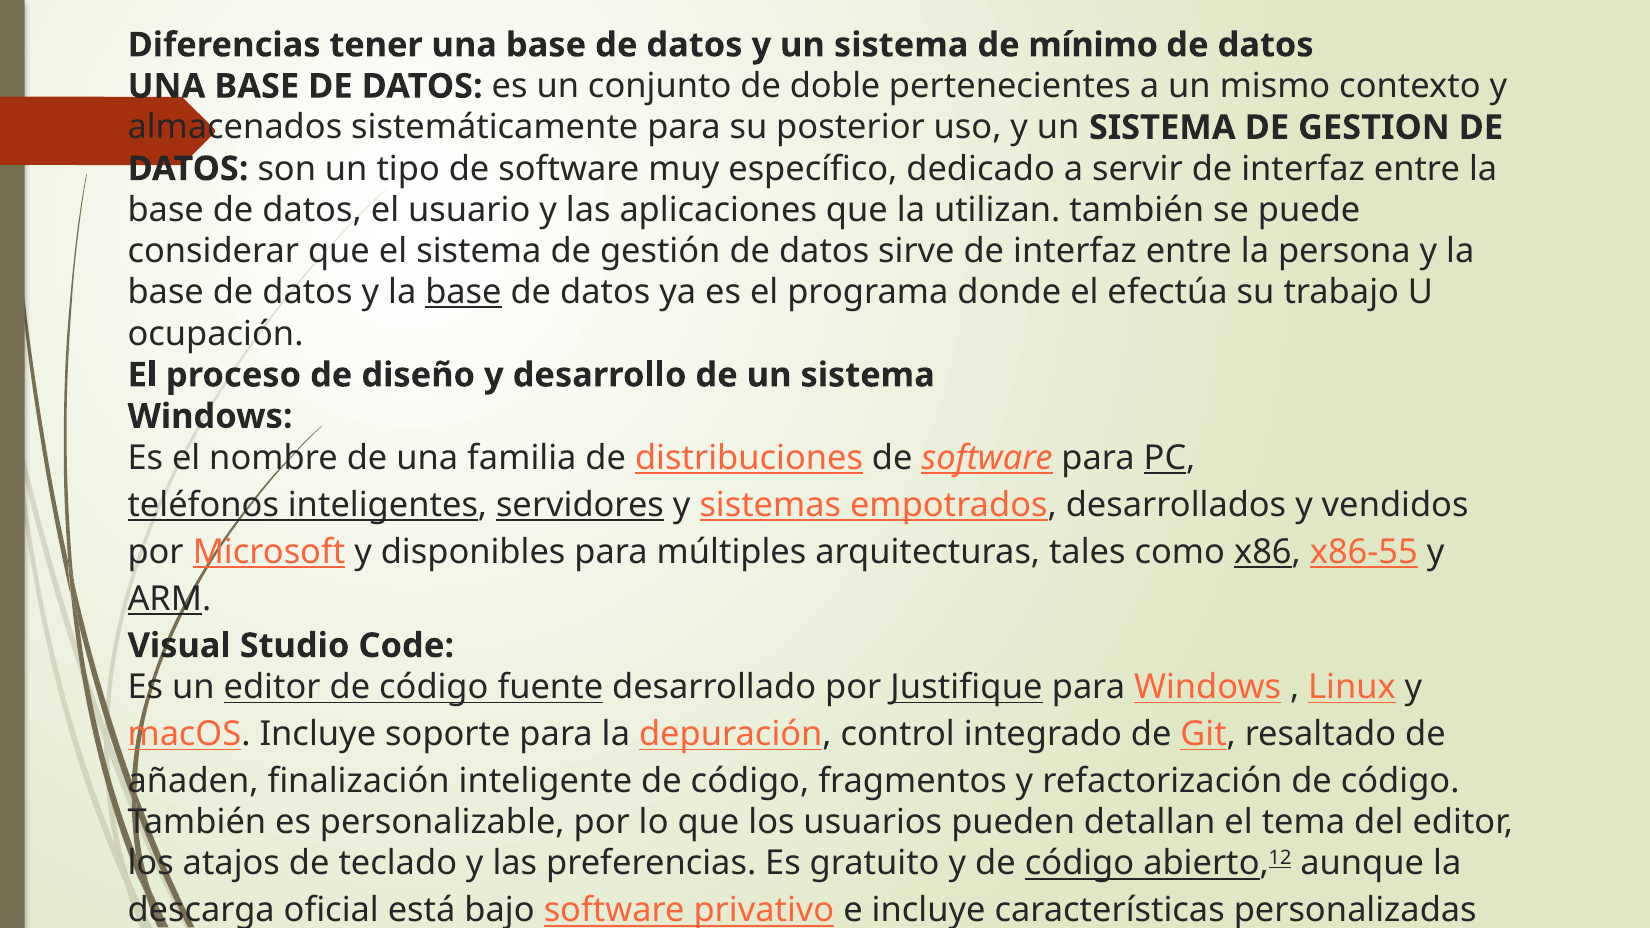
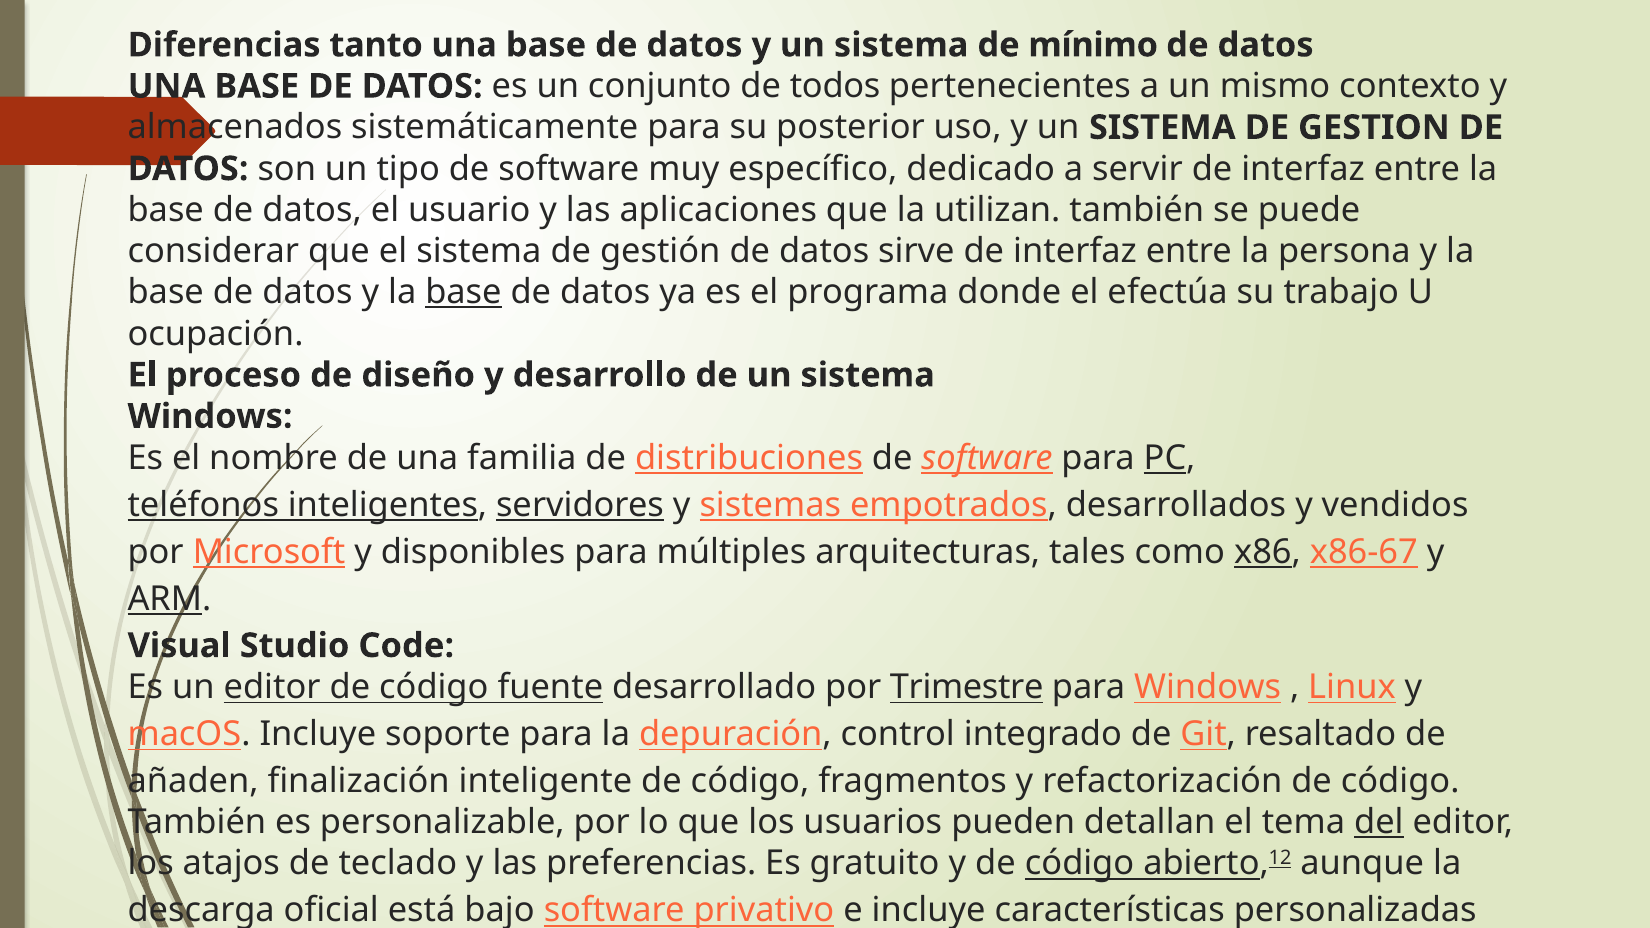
tener: tener -> tanto (376, 45)
doble: doble -> todos (835, 86)
x86-55: x86-55 -> x86-67 (1364, 552)
Justifique: Justifique -> Trimestre (967, 687)
del underline: none -> present (1379, 822)
